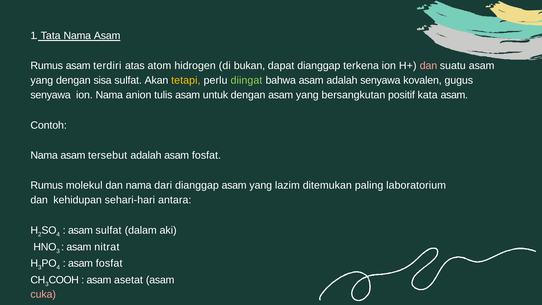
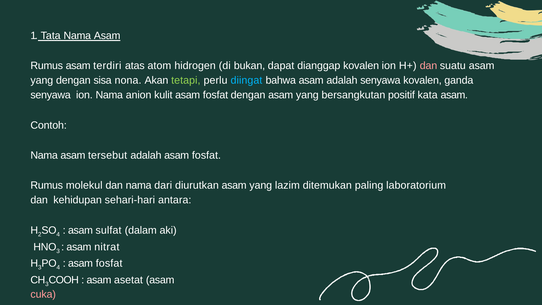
dianggap terkena: terkena -> kovalen (361, 66)
sisa sulfat: sulfat -> nona (128, 80)
tetapi colour: yellow -> light green (186, 80)
diingat colour: light green -> light blue (246, 80)
gugus: gugus -> ganda (459, 80)
tulis: tulis -> kulit (163, 95)
untuk: untuk -> fosfat (215, 95)
dari dianggap: dianggap -> diurutkan (197, 185)
